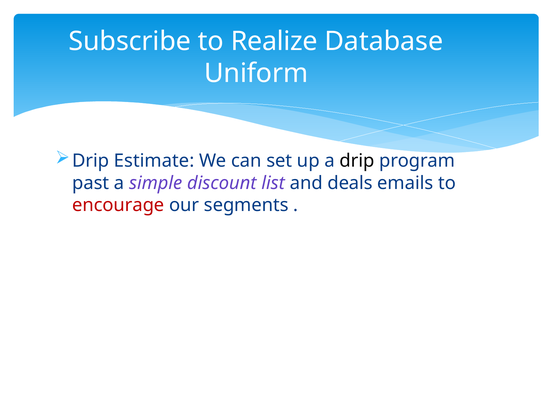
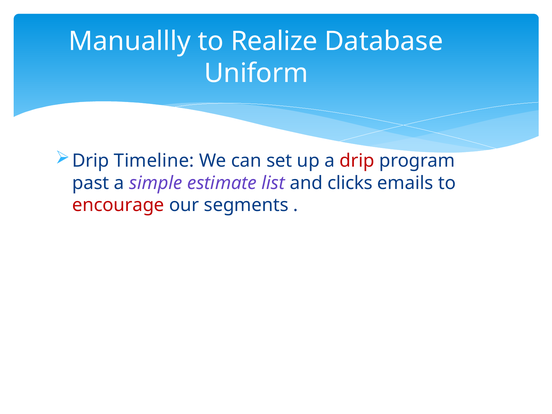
Subscribe: Subscribe -> Manuallly (130, 41)
Estimate: Estimate -> Timeline (154, 161)
drip colour: black -> red (357, 161)
discount: discount -> estimate (222, 183)
deals: deals -> clicks (350, 183)
